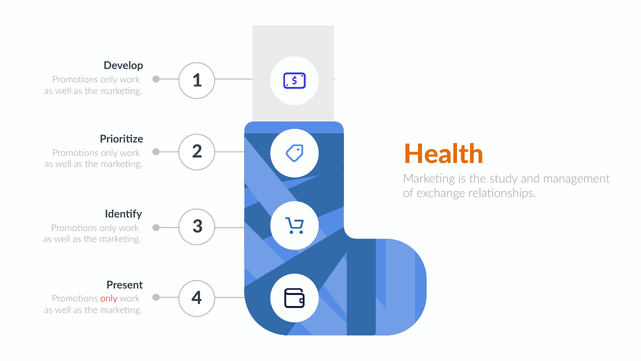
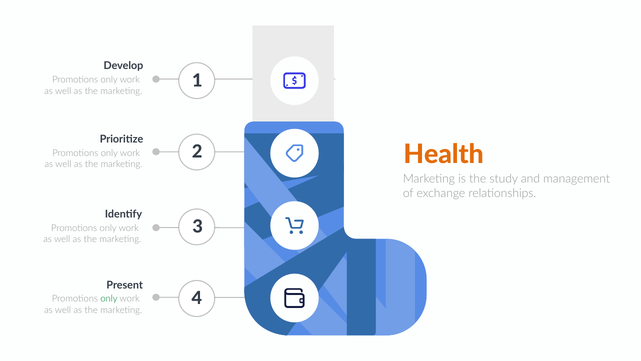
only colour: red -> green (109, 299)
